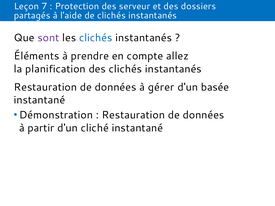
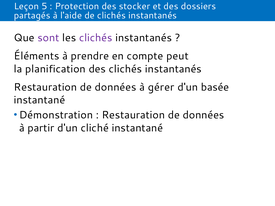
7: 7 -> 5 (44, 6)
serveur: serveur -> stocker (135, 6)
clichés colour: blue -> purple (96, 38)
allez: allez -> peut (177, 56)
